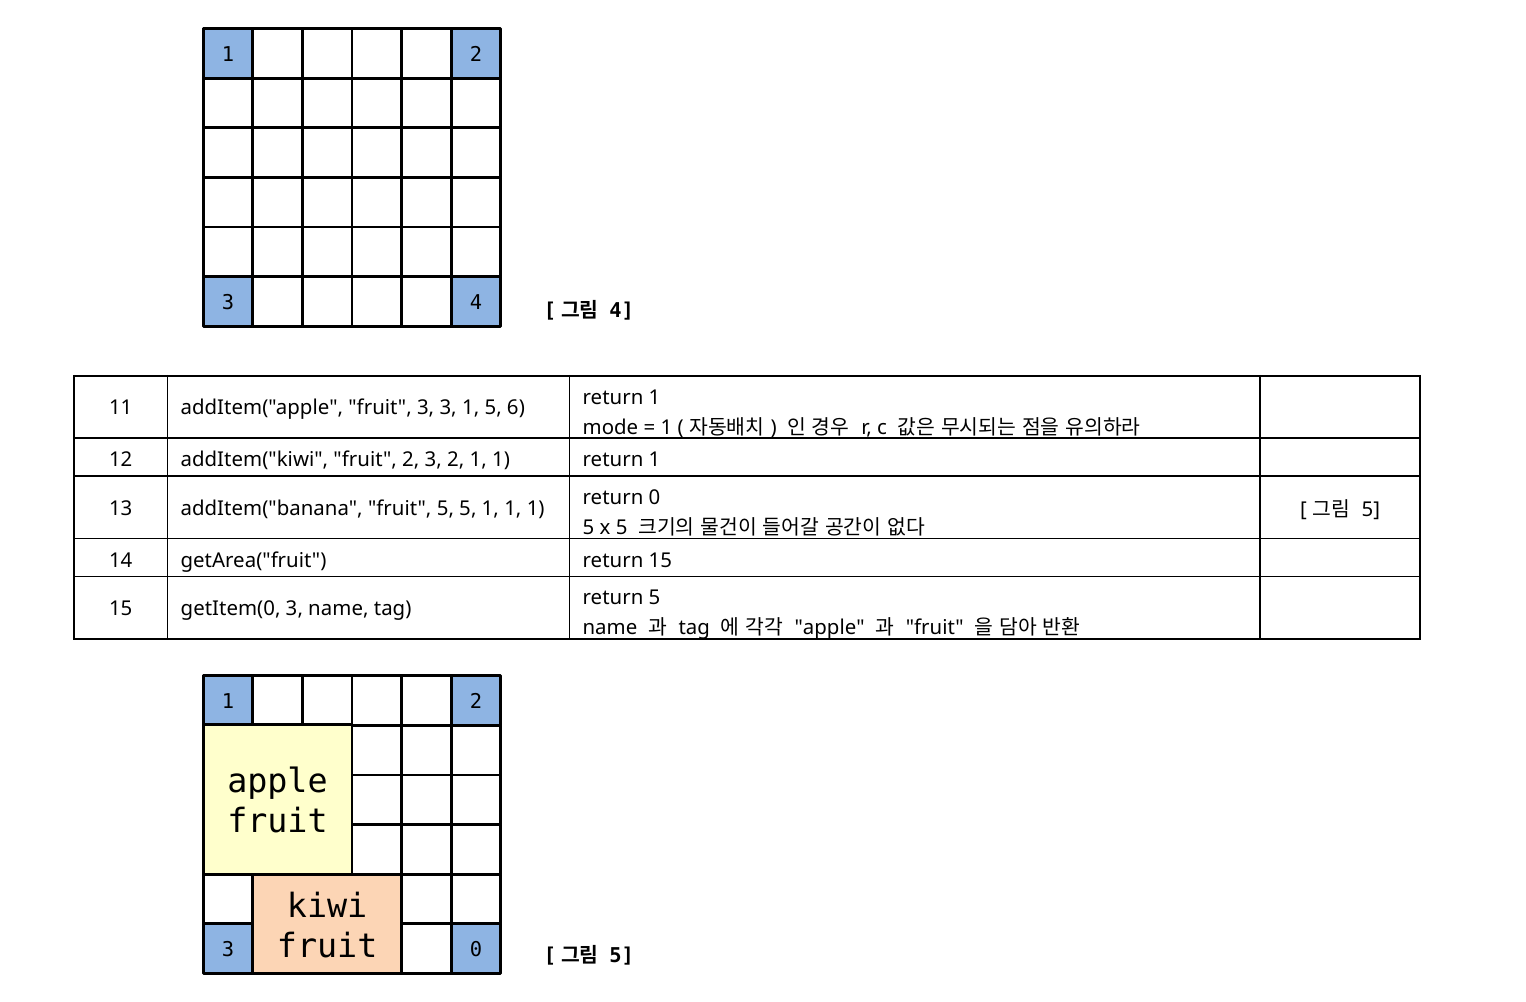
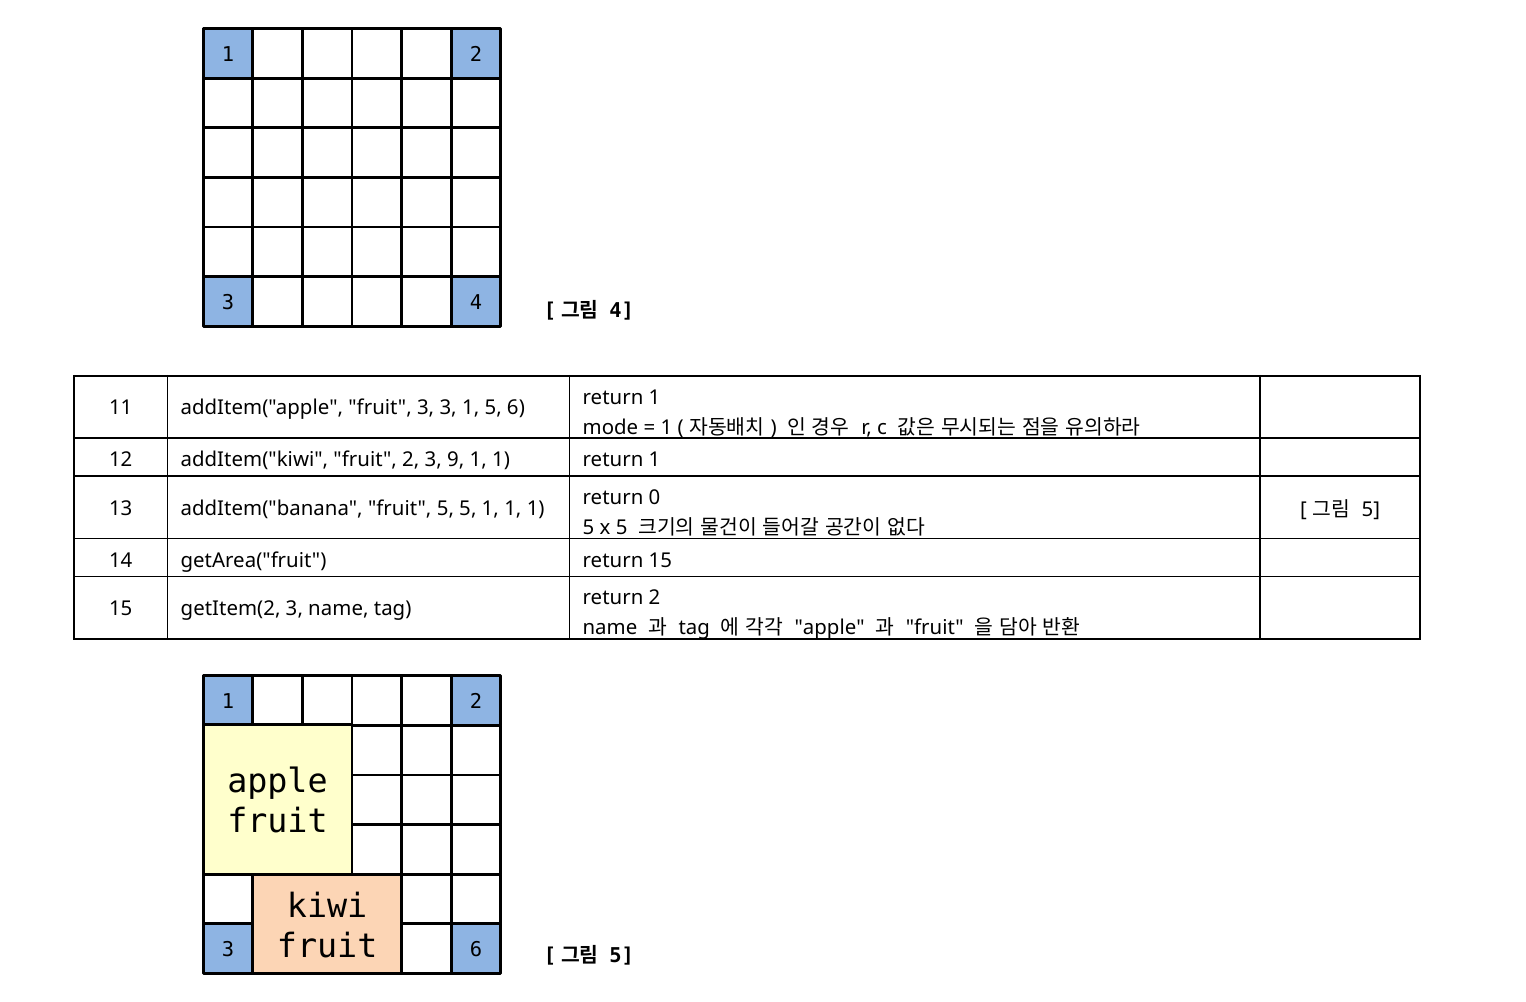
3 2: 2 -> 9 (456, 460)
return 5: 5 -> 2 (654, 598)
getItem(0: getItem(0 -> getItem(2 (231, 609)
3 0: 0 -> 6 (476, 950)
